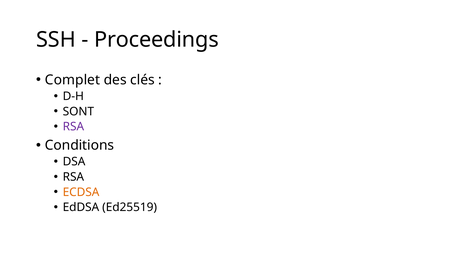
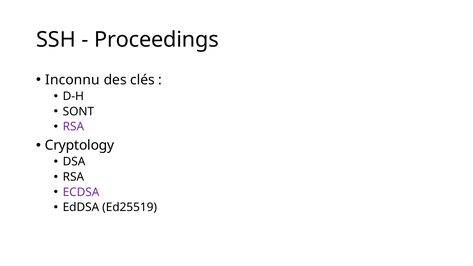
Complet: Complet -> Inconnu (72, 80)
Conditions: Conditions -> Cryptology (80, 145)
ECDSA colour: orange -> purple (81, 192)
